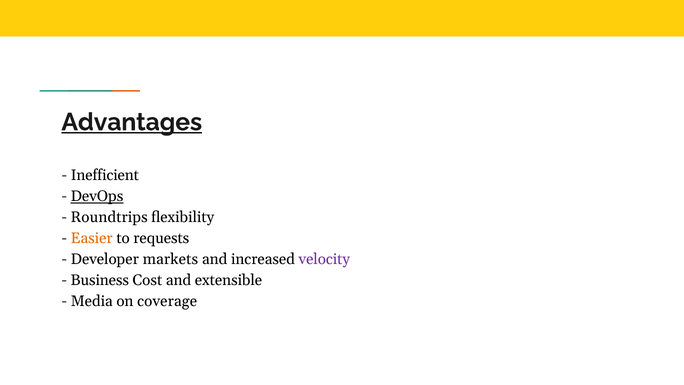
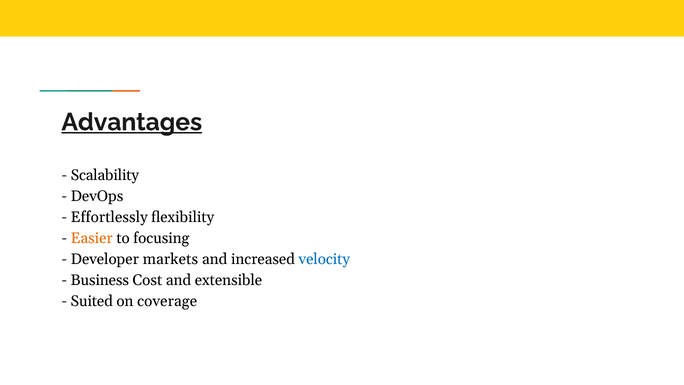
Inefficient: Inefficient -> Scalability (105, 175)
DevOps underline: present -> none (97, 196)
Roundtrips: Roundtrips -> Effortlessly (109, 217)
requests: requests -> focusing (161, 238)
velocity colour: purple -> blue (324, 259)
Media: Media -> Suited (92, 301)
